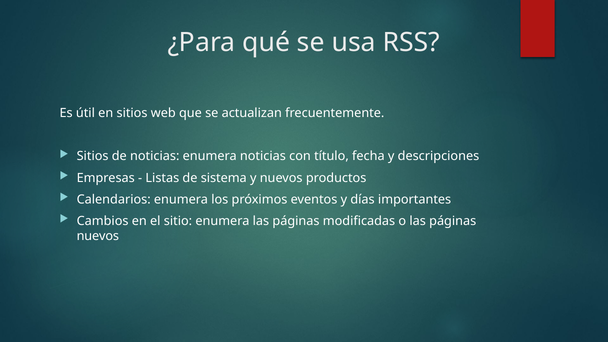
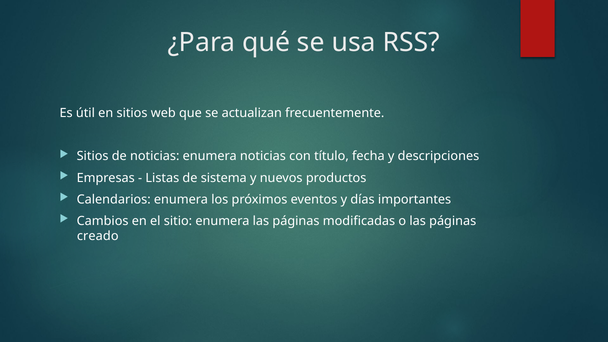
nuevos: nuevos -> creado (98, 236)
